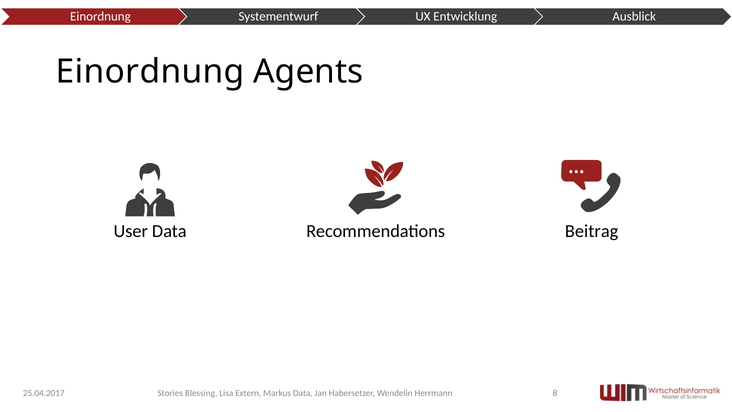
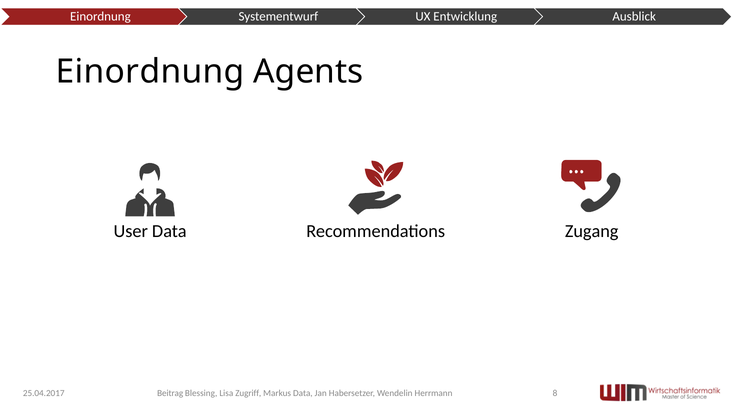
Beitrag: Beitrag -> Zugang (592, 231)
Stories: Stories -> Beitrag (170, 393)
Extern: Extern -> Zugriff (248, 393)
